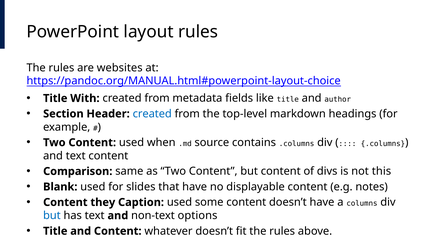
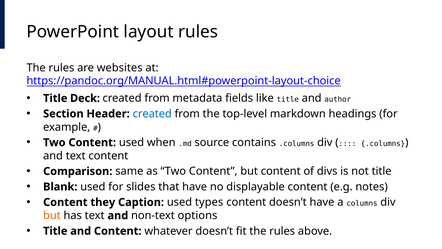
With: With -> Deck (85, 98)
not this: this -> title (382, 171)
some: some -> types (209, 202)
but colour: blue -> orange (52, 215)
